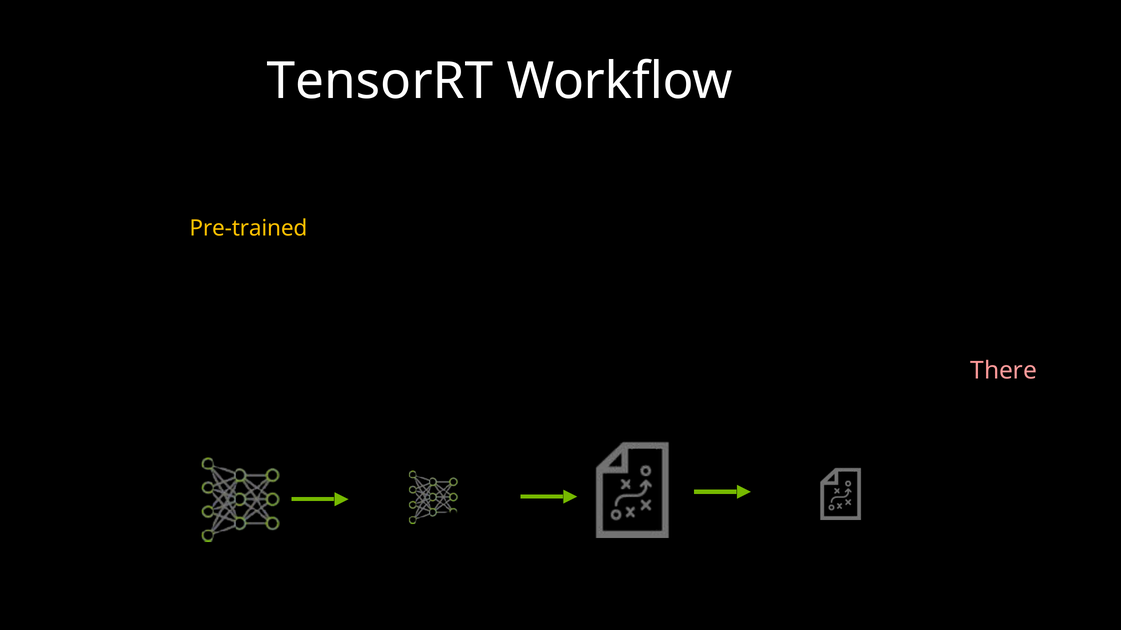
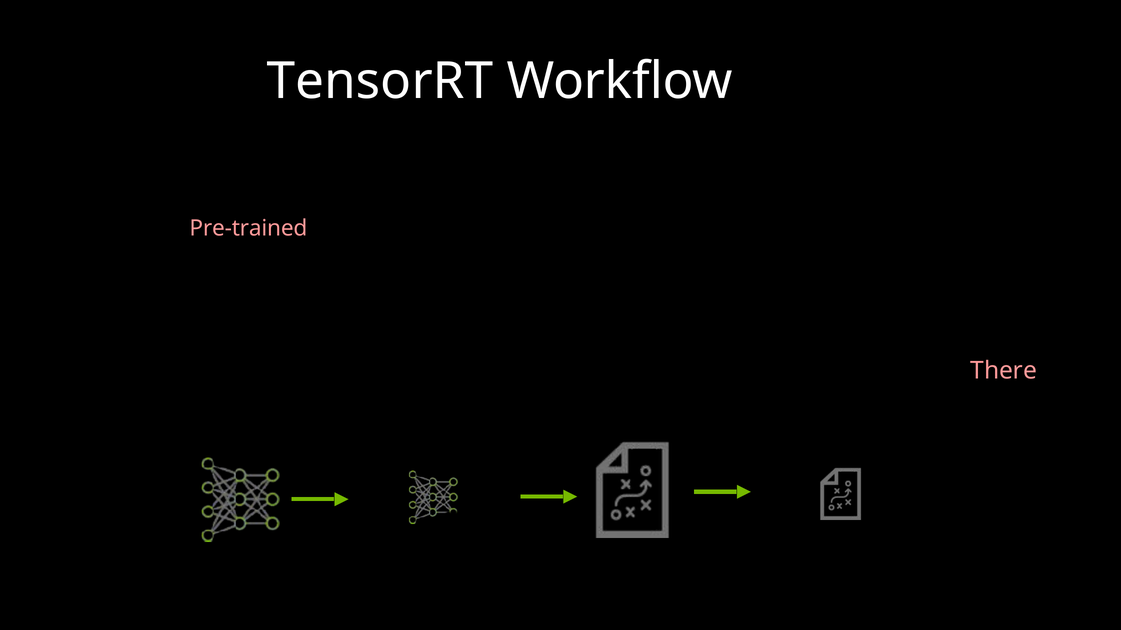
Pre-trained colour: yellow -> pink (248, 229)
